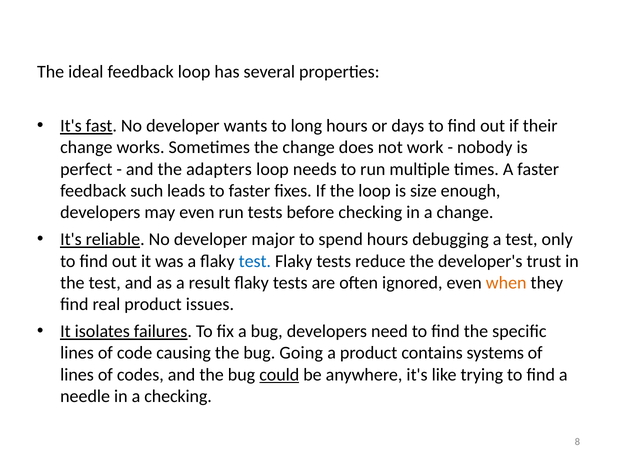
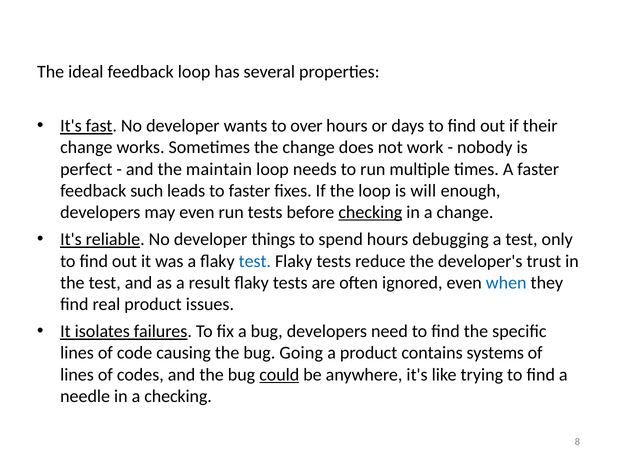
long: long -> over (306, 126)
adapters: adapters -> maintain (219, 169)
size: size -> will (423, 191)
checking underline: none -> present (370, 212)
major: major -> things (273, 239)
when colour: orange -> blue (506, 283)
